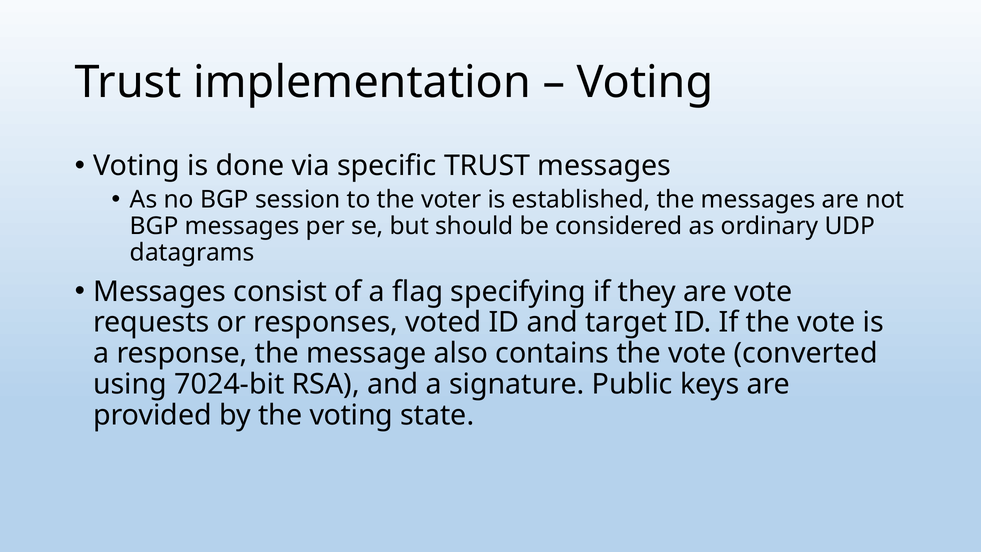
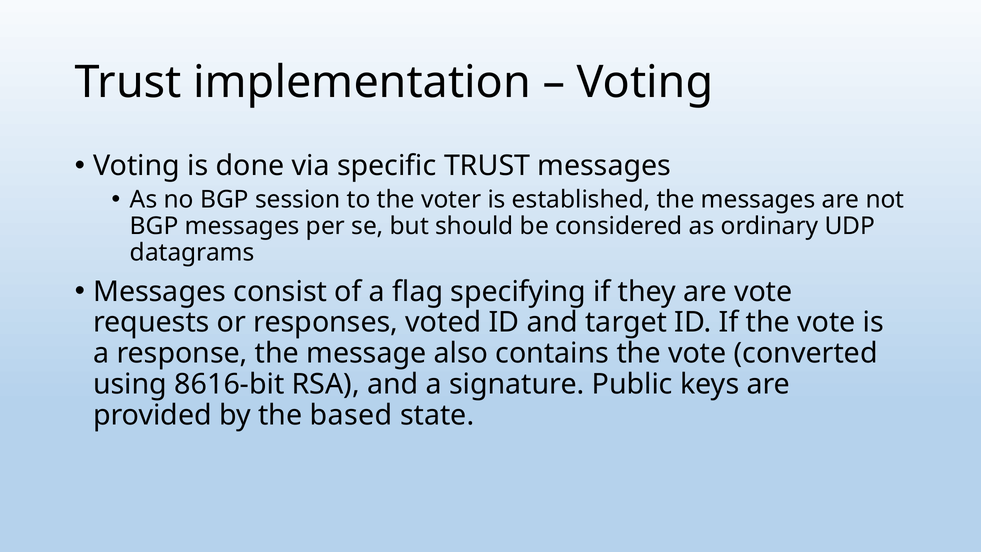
7024-bit: 7024-bit -> 8616-bit (229, 384)
the voting: voting -> based (351, 415)
